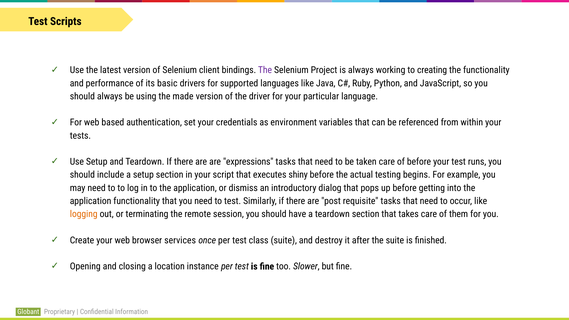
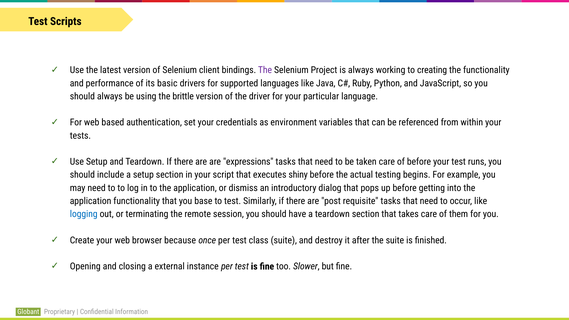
made: made -> brittle (183, 96)
you need: need -> base (203, 201)
logging colour: orange -> blue (84, 214)
services: services -> because (180, 240)
location: location -> external (170, 266)
